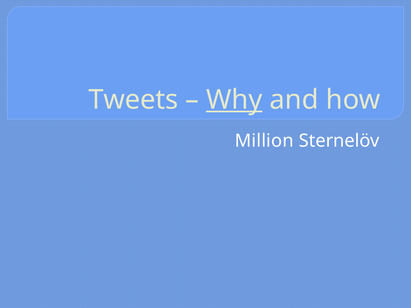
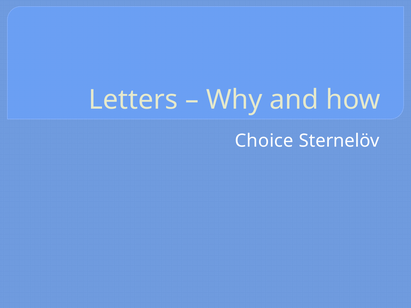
Tweets: Tweets -> Letters (133, 100)
Why underline: present -> none (234, 100)
Million: Million -> Choice (264, 141)
